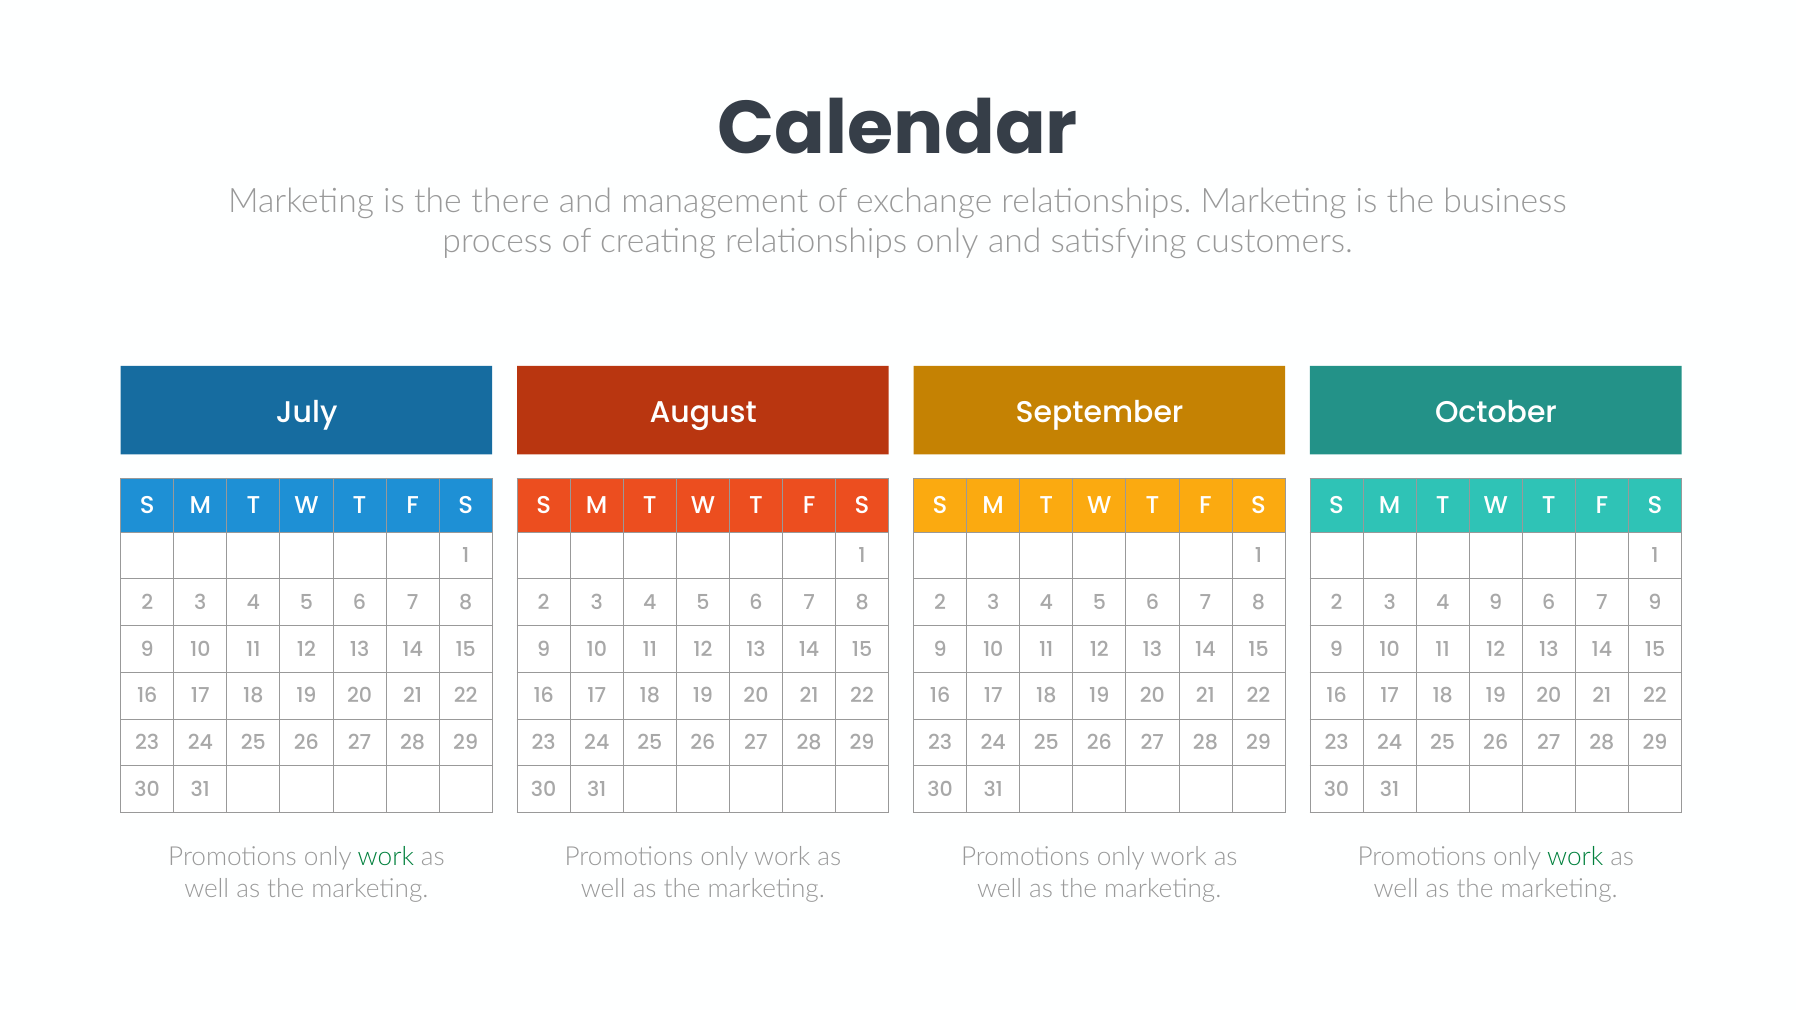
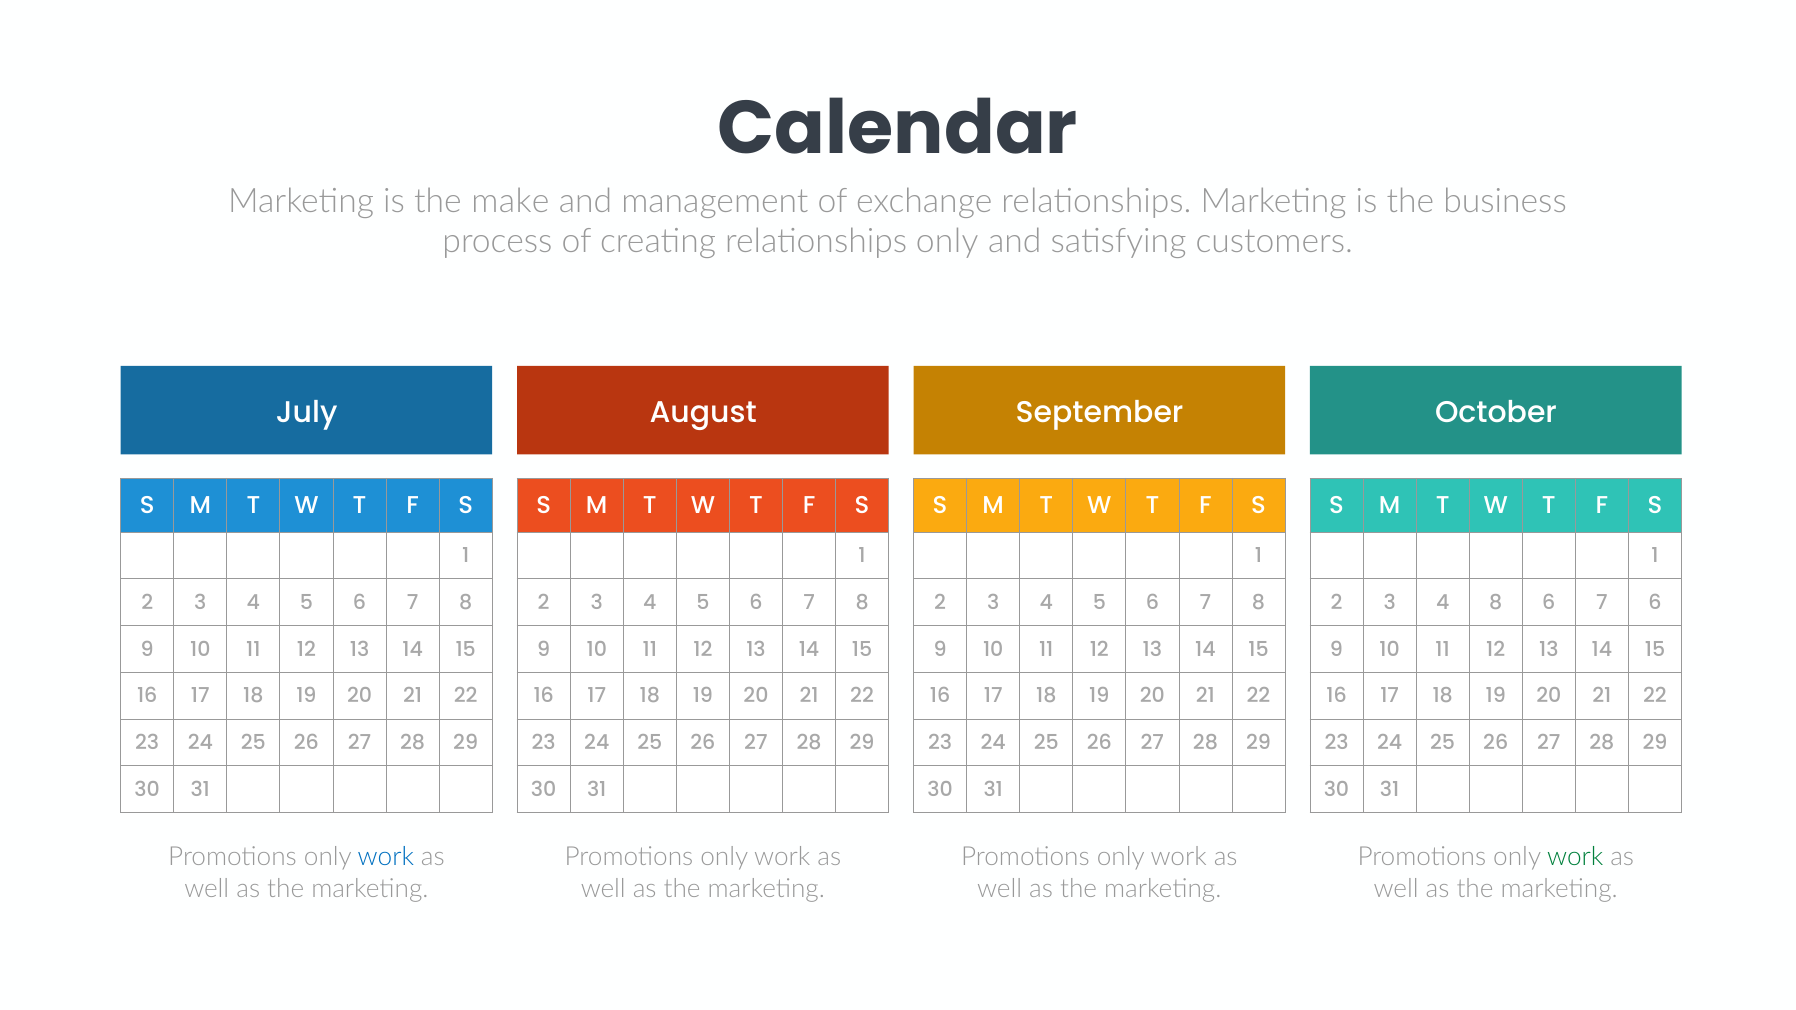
there: there -> make (510, 201)
4 9: 9 -> 8 (1496, 603)
7 9: 9 -> 6 (1655, 603)
work colour: green -> blue (386, 858)
